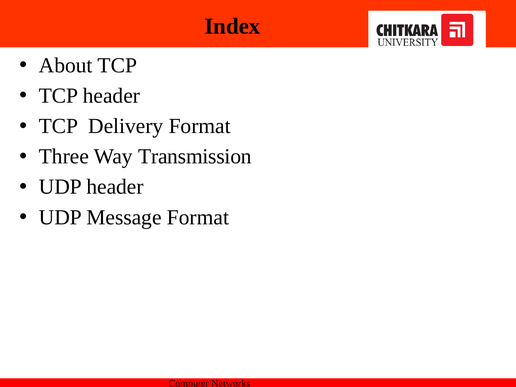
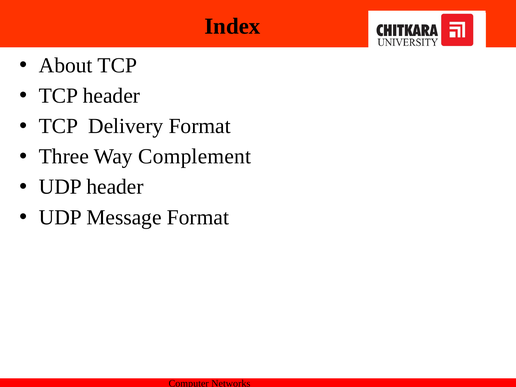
Transmission: Transmission -> Complement (195, 156)
